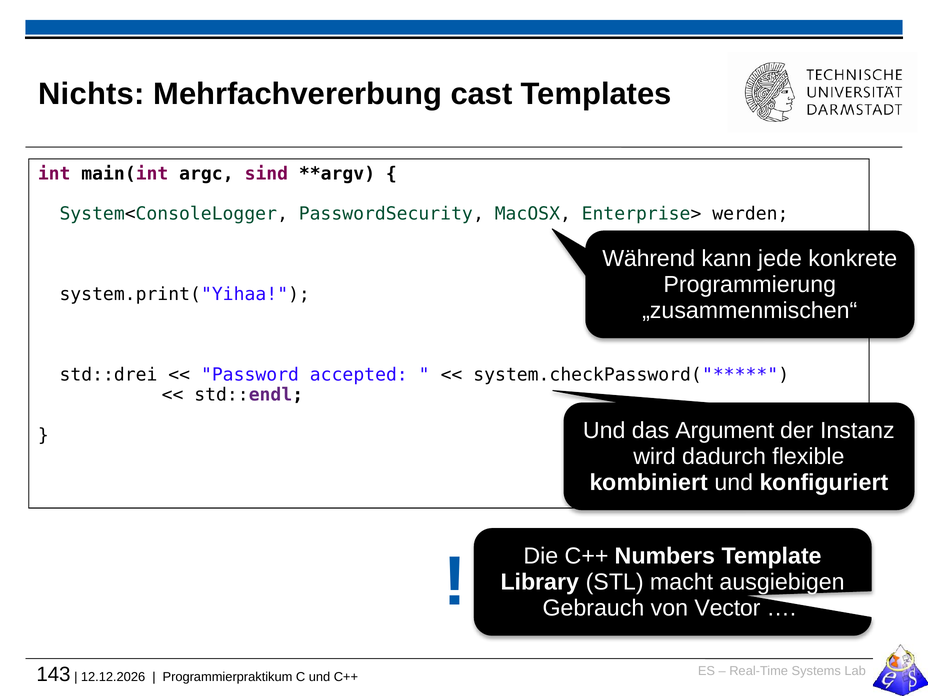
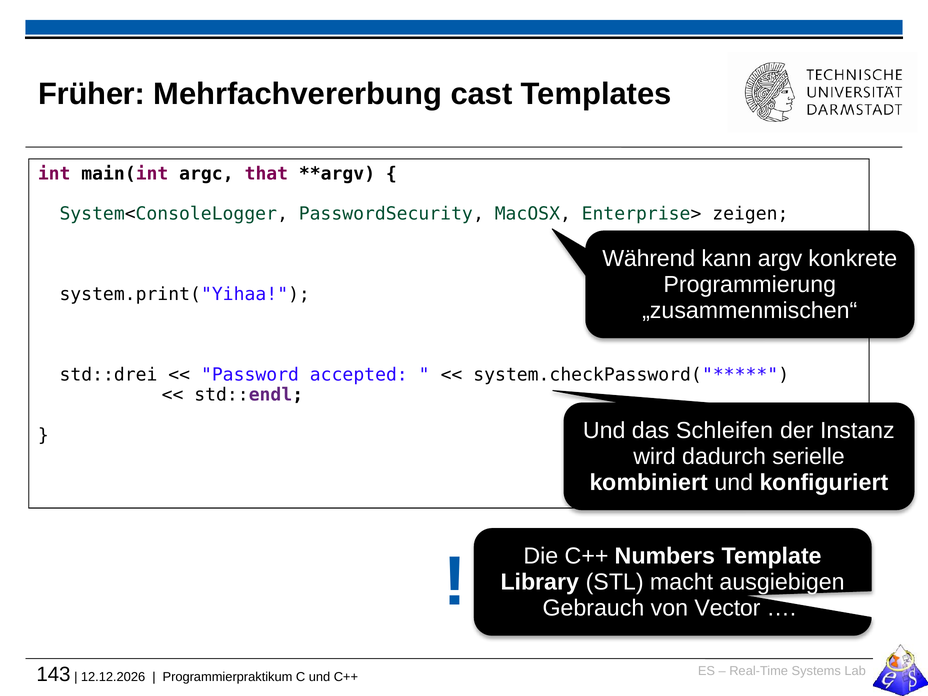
Nichts: Nichts -> Früher (92, 94)
sind: sind -> that (266, 174)
werden: werden -> zeigen (750, 214)
jede: jede -> argv (780, 259)
Argument: Argument -> Schleifen (725, 431)
flexible: flexible -> serielle (808, 456)
